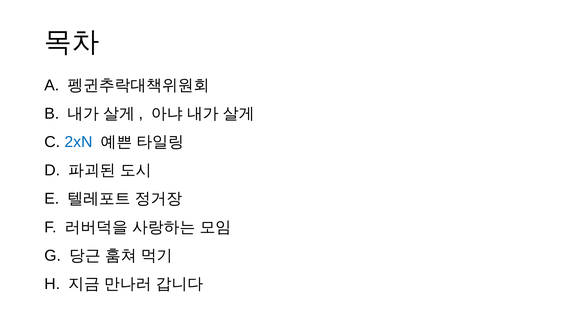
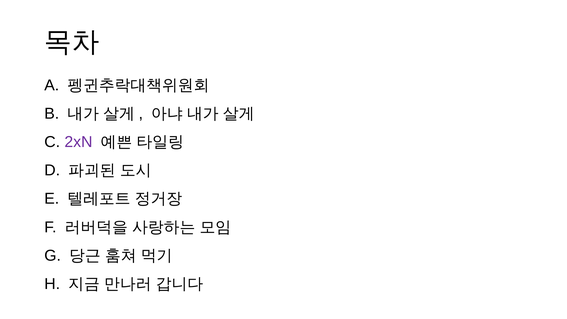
2xN colour: blue -> purple (78, 142)
